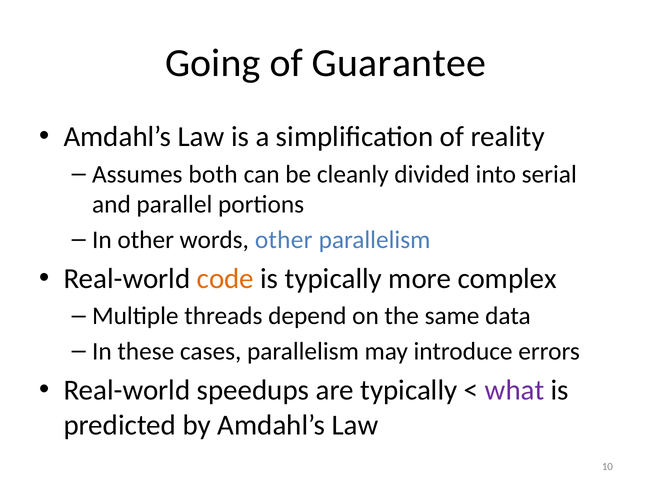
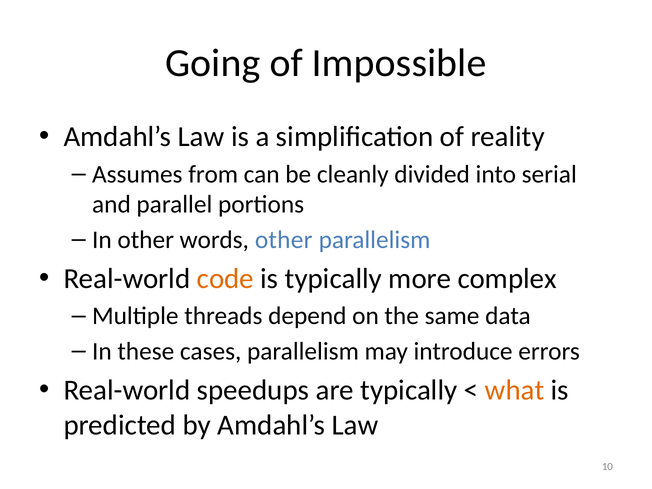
Guarantee: Guarantee -> Impossible (399, 63)
both: both -> from (213, 174)
what colour: purple -> orange (515, 390)
